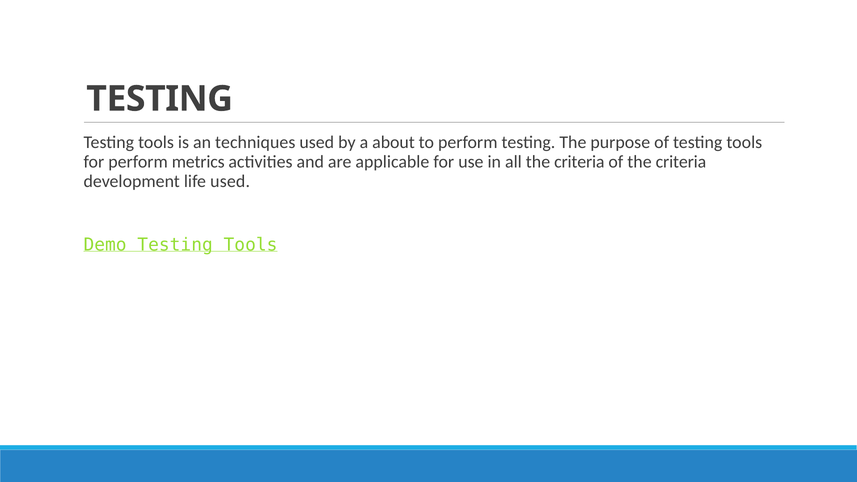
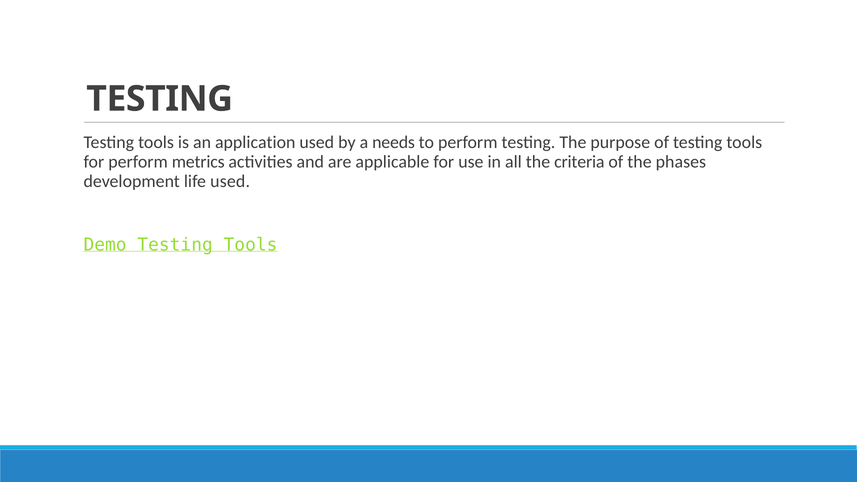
techniques: techniques -> application (255, 143)
about: about -> needs (394, 143)
of the criteria: criteria -> phases (681, 162)
